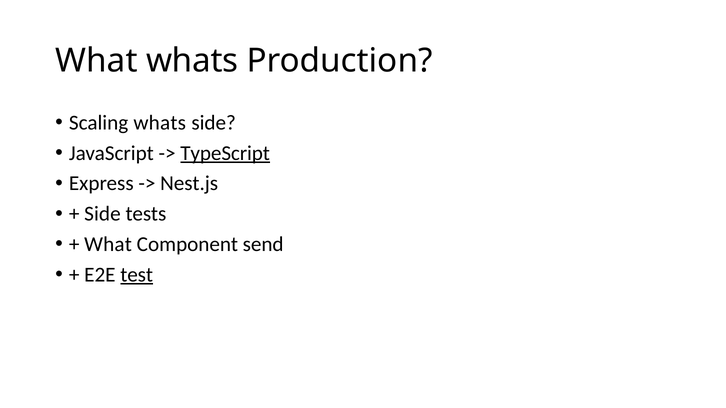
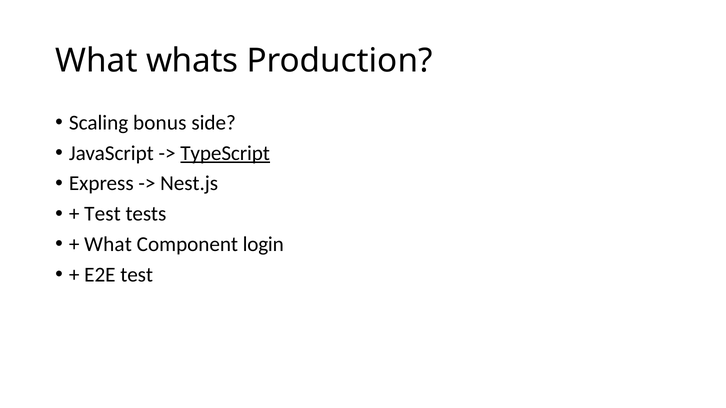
Scaling whats: whats -> bonus (160, 123)
Side: Side -> Test (102, 214)
send: send -> login (263, 245)
test underline: present -> none (137, 275)
